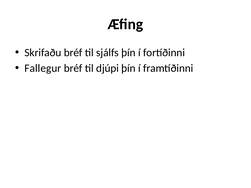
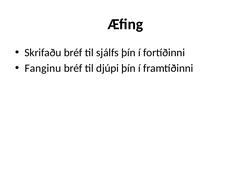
Fallegur: Fallegur -> Fanginu (43, 68)
